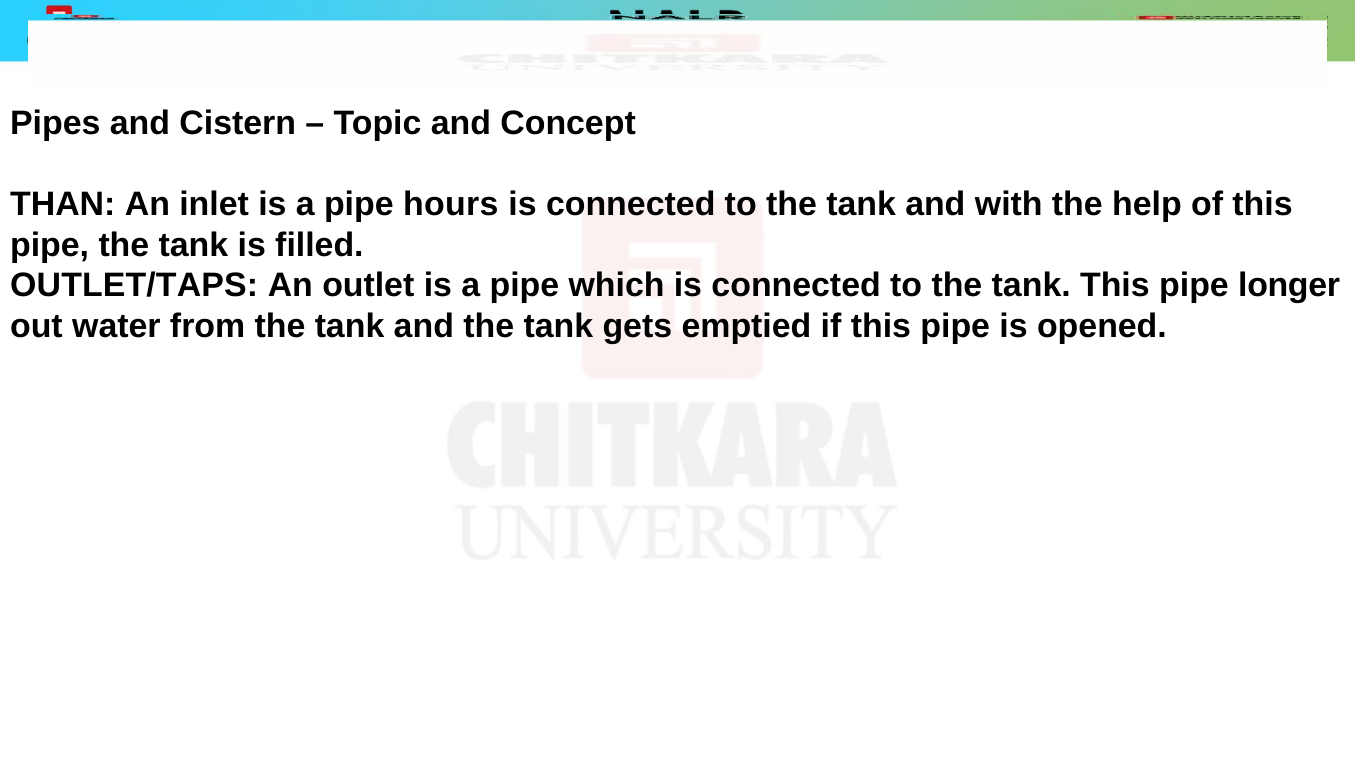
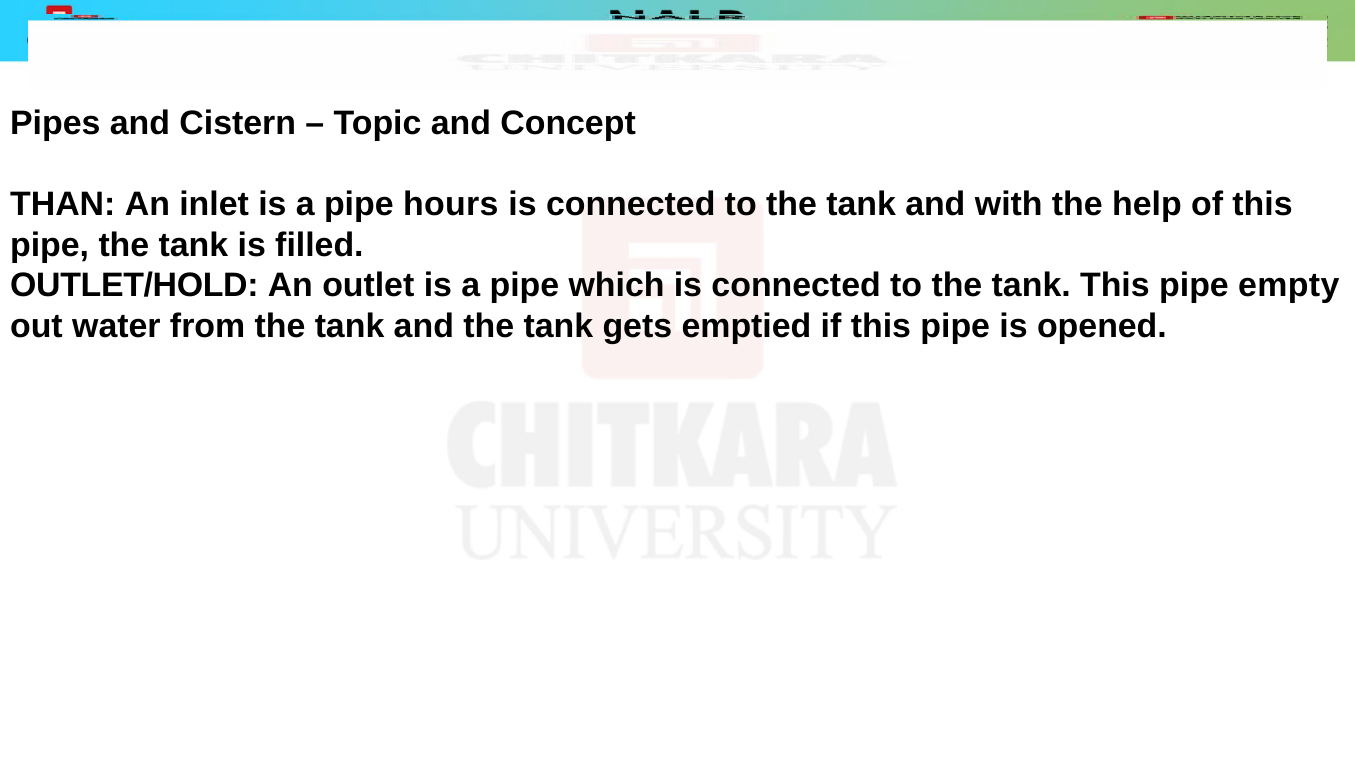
OUTLET/TAPS: OUTLET/TAPS -> OUTLET/HOLD (134, 286)
longer: longer -> empty (1289, 286)
